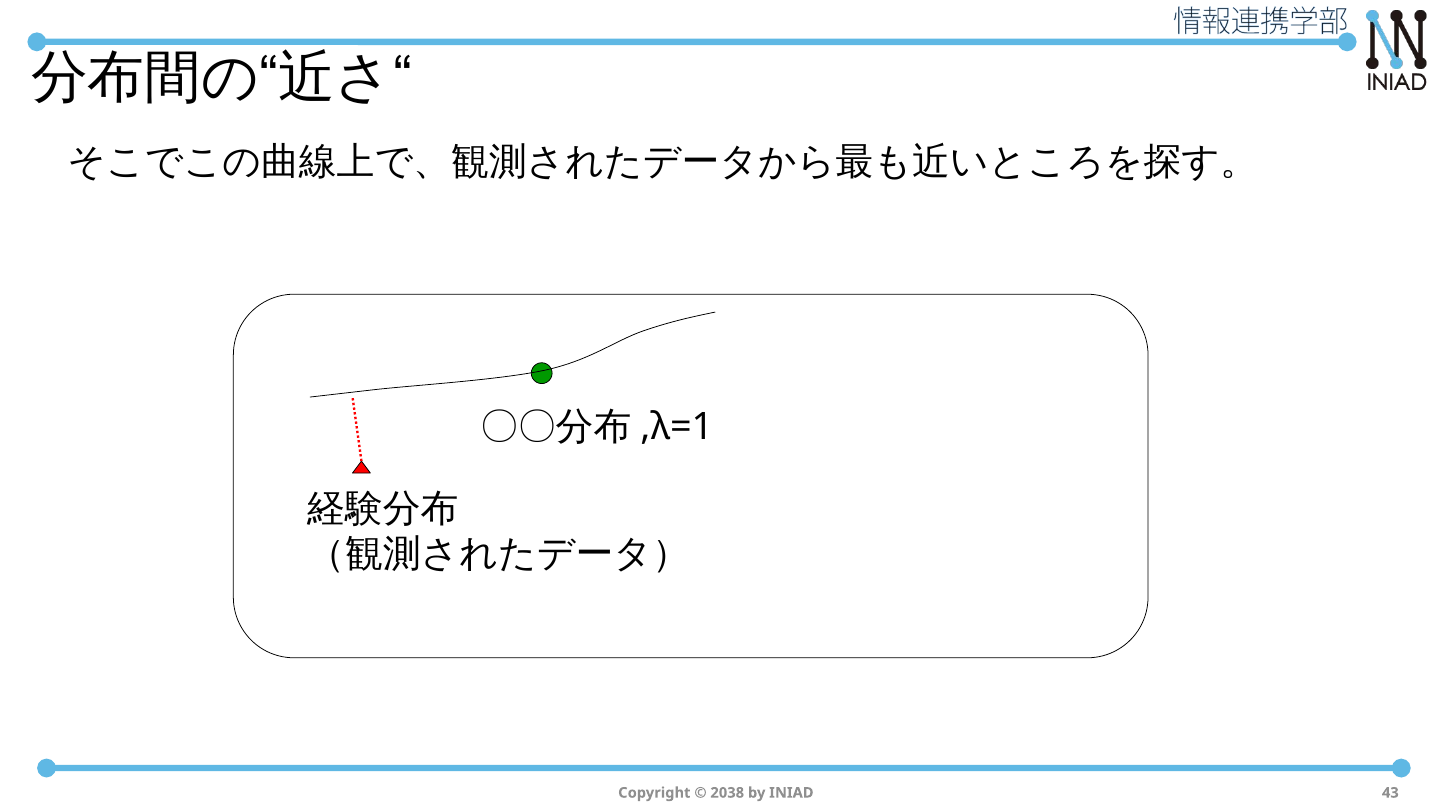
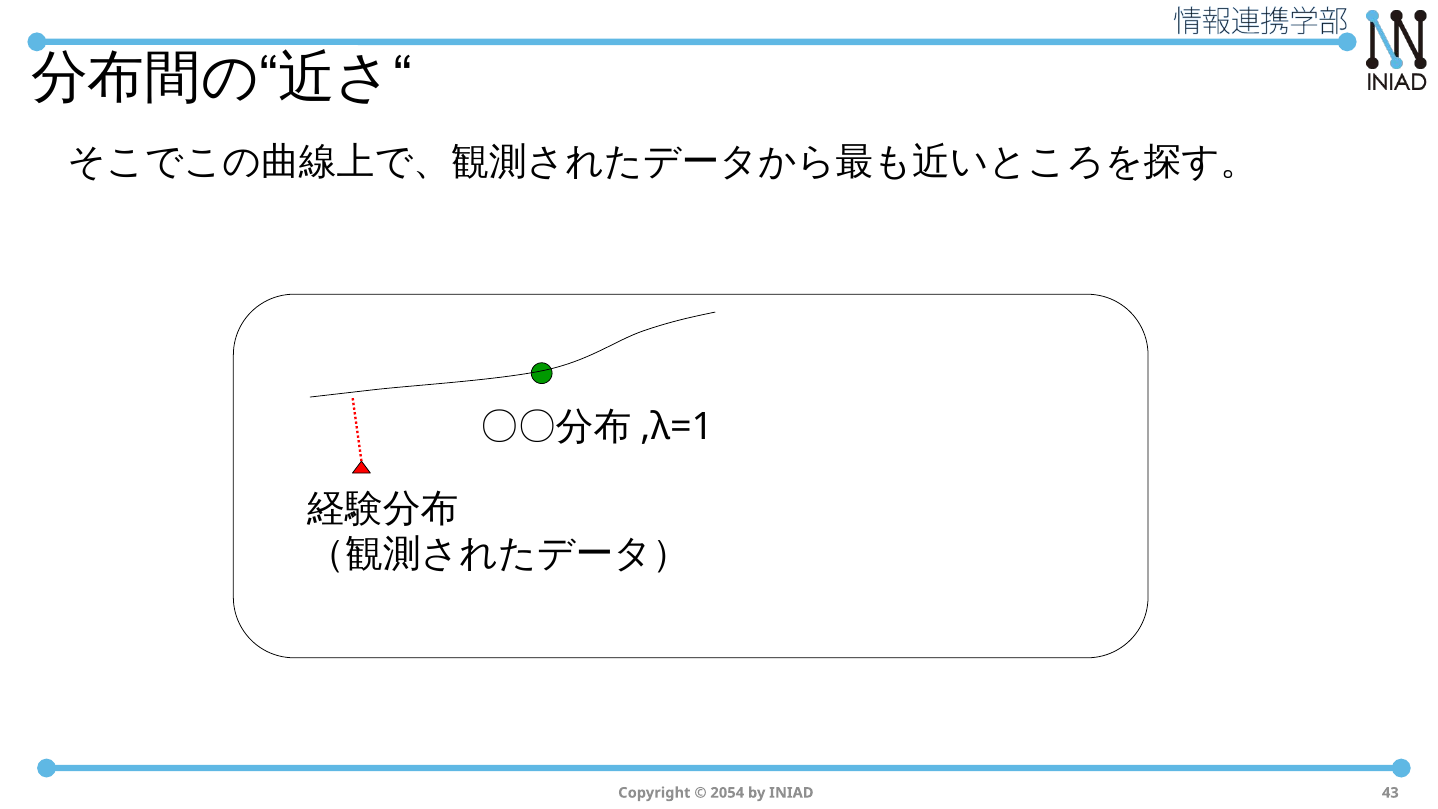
2038: 2038 -> 2054 (727, 793)
